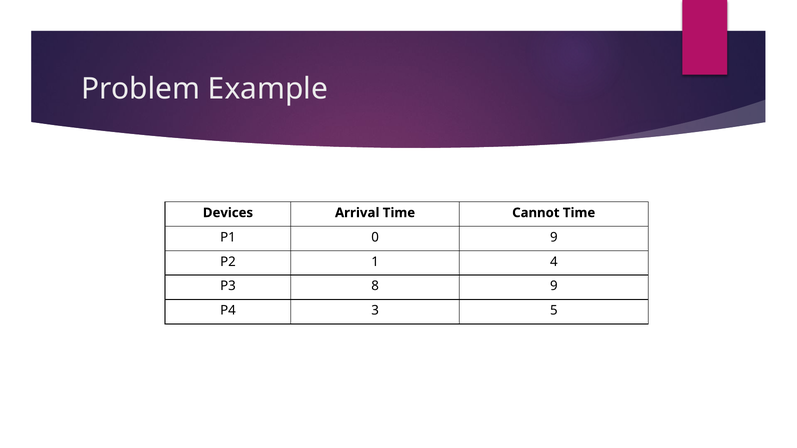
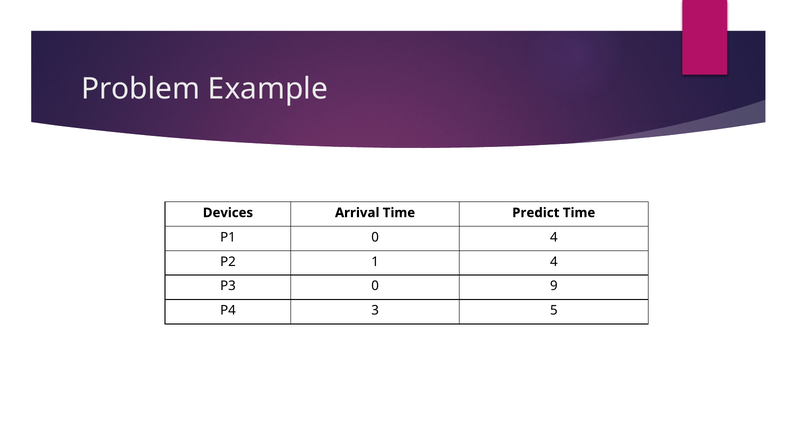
Cannot: Cannot -> Predict (536, 213)
0 9: 9 -> 4 (554, 237)
P3 8: 8 -> 0 (375, 286)
